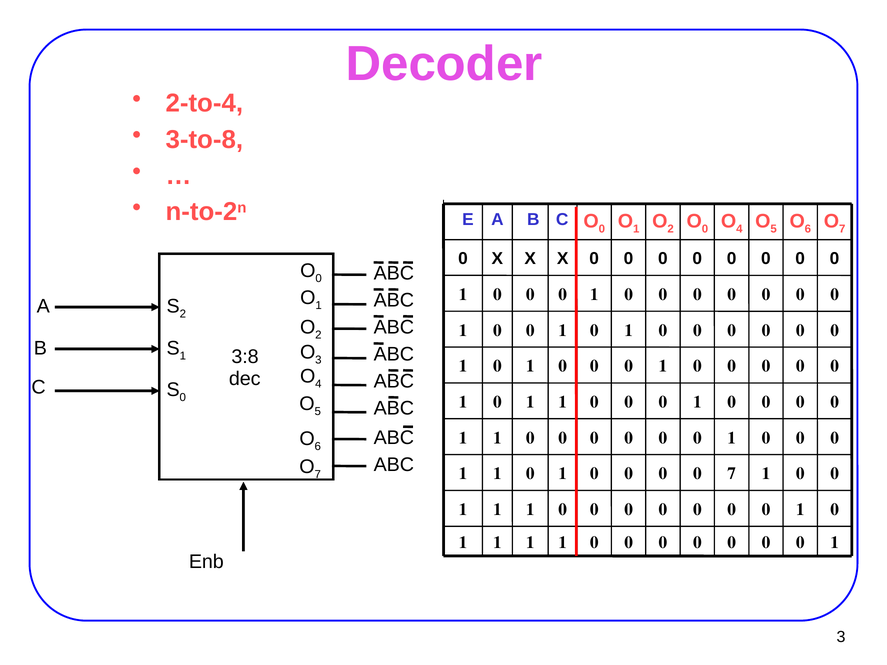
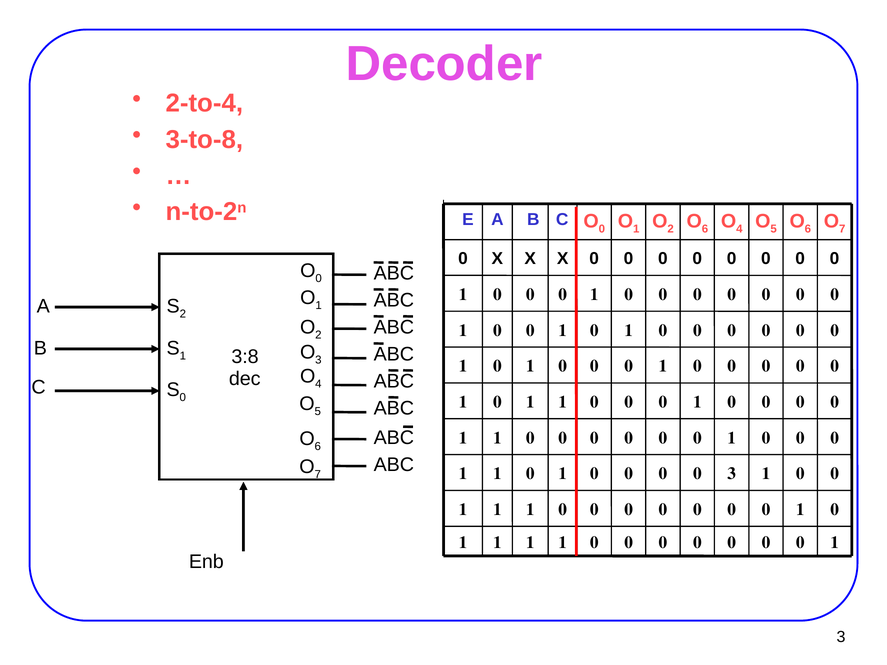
0: 0 -> 6 (705, 229)
0 7: 7 -> 3 (732, 474)
